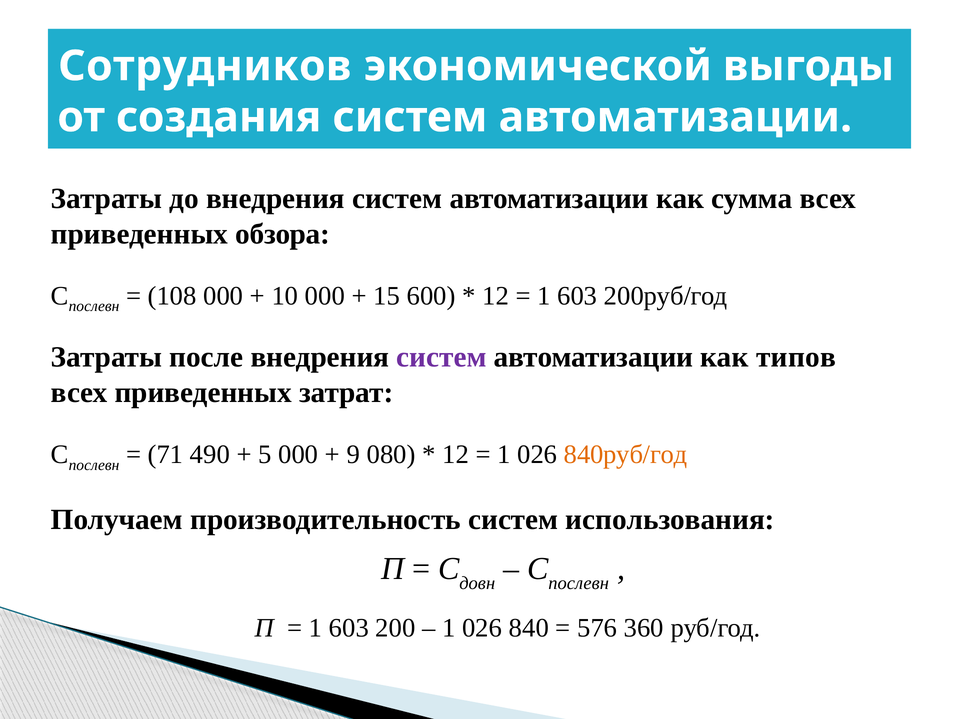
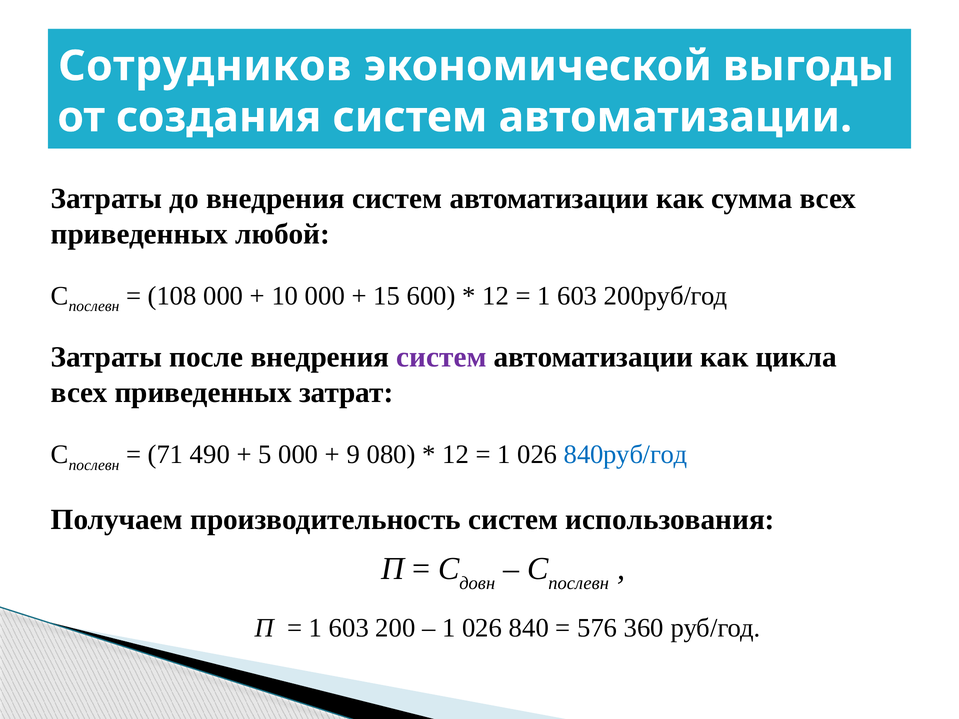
обзора: обзора -> любой (283, 234)
типов: типов -> цикла (796, 357)
840руб/год colour: orange -> blue (626, 455)
